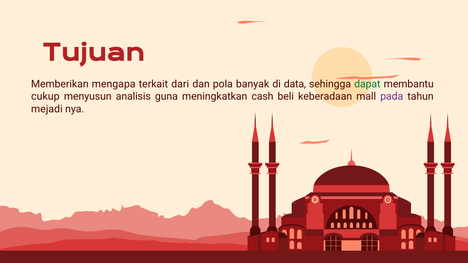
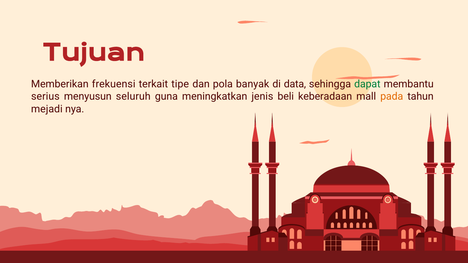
mengapa: mengapa -> frekuensi (114, 84)
dari: dari -> tipe (180, 84)
cukup: cukup -> serius (45, 97)
analisis: analisis -> seluruh (133, 97)
cash: cash -> jenis (262, 97)
pada colour: purple -> orange (392, 97)
